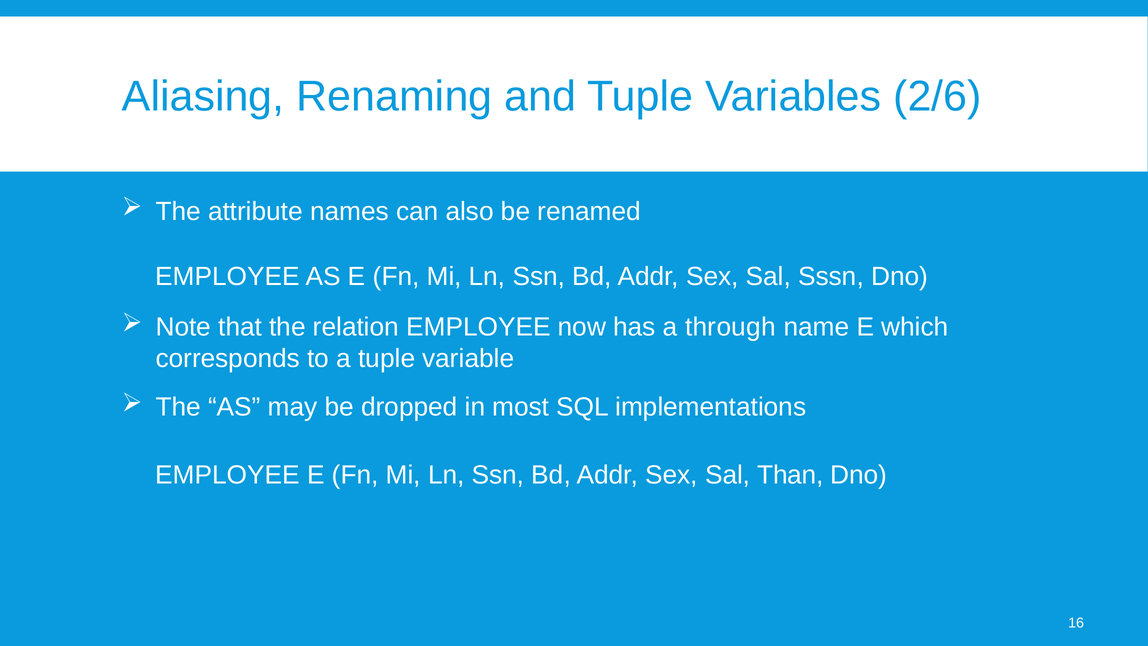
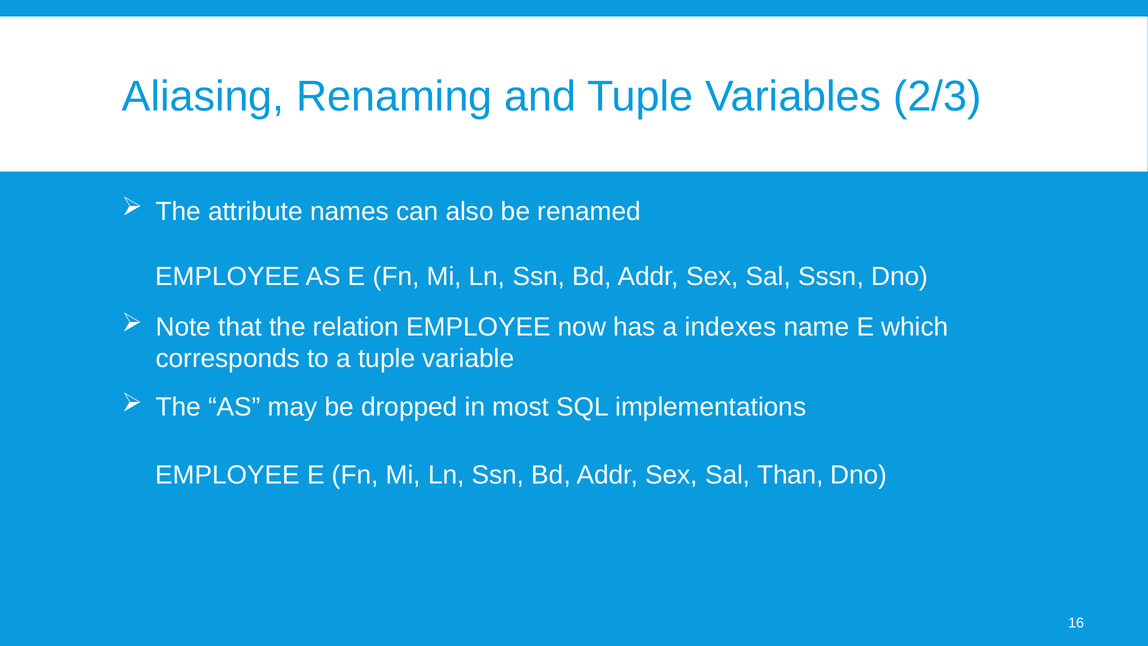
2/6: 2/6 -> 2/3 (937, 97)
through: through -> indexes (730, 327)
